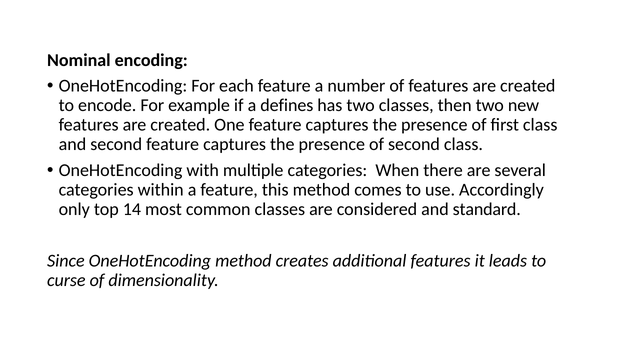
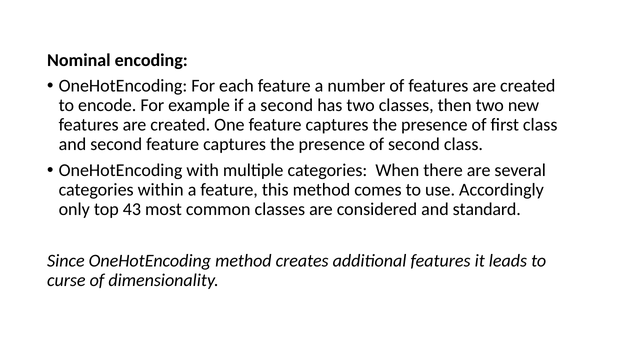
a defines: defines -> second (287, 105)
14: 14 -> 43 (132, 209)
